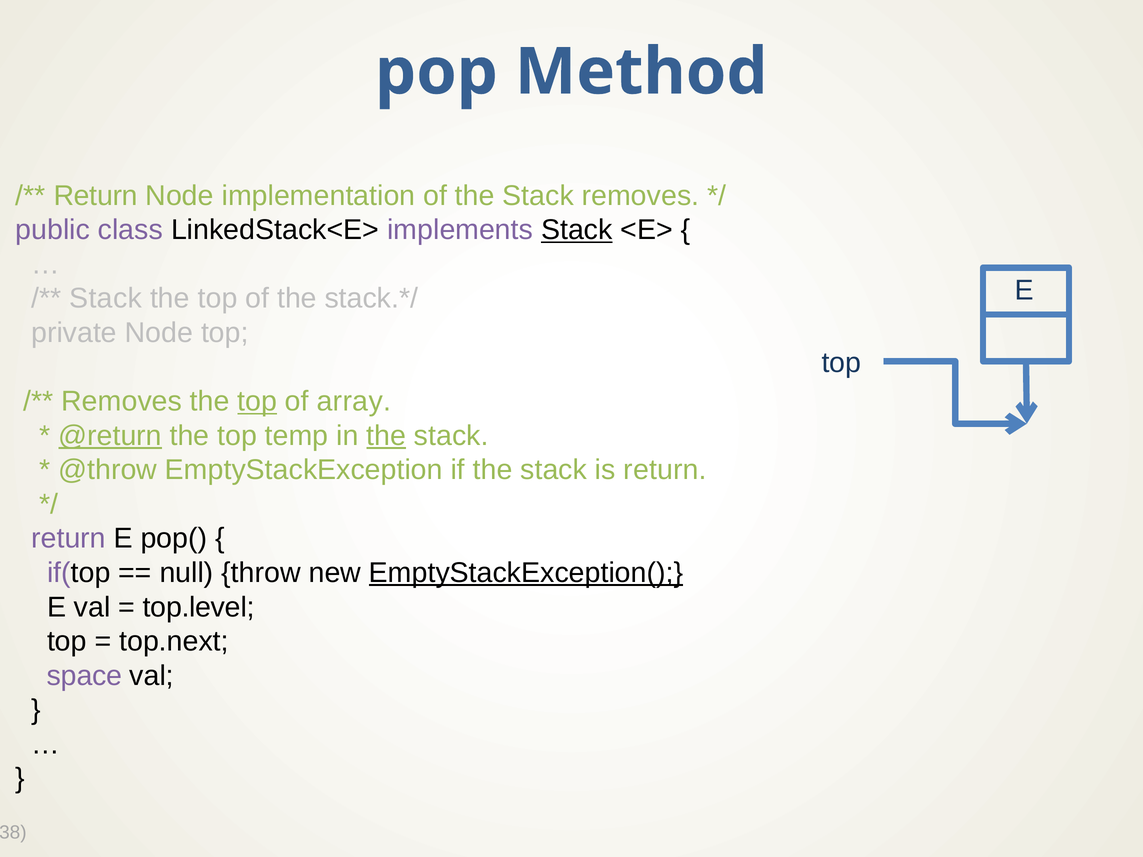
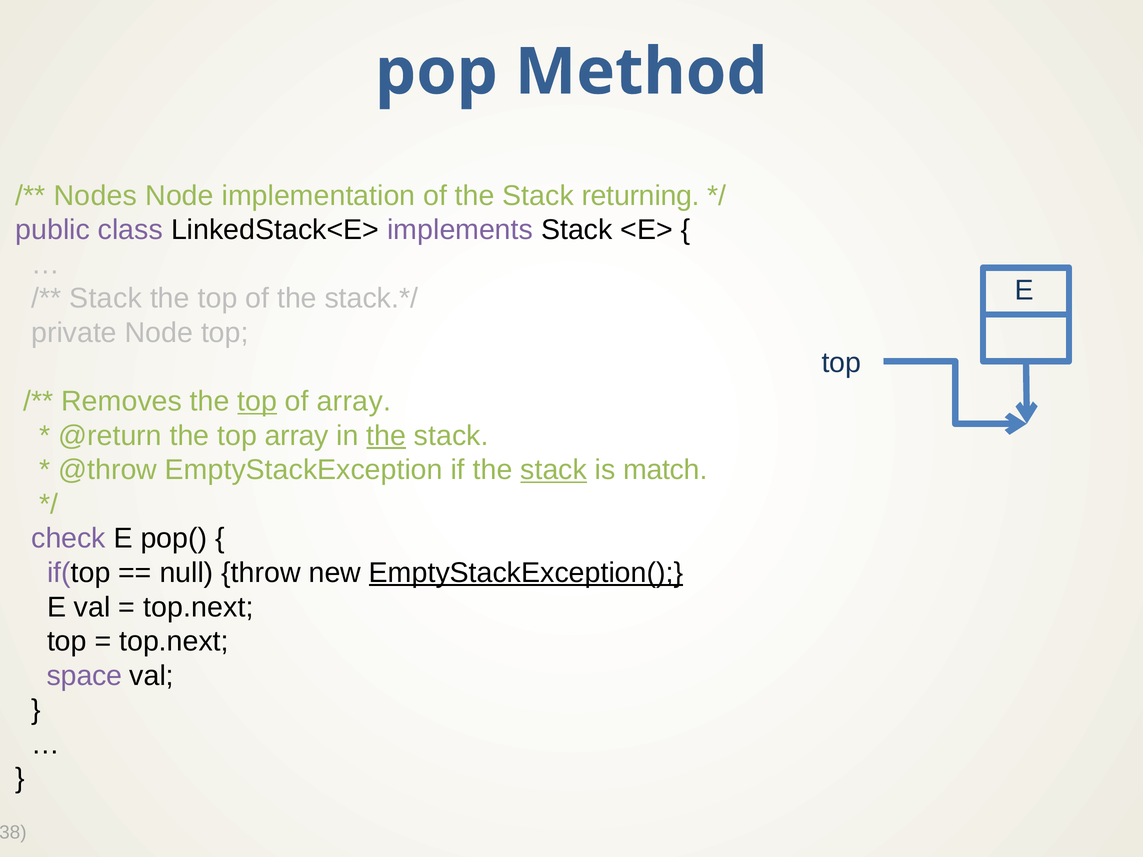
Return: Return -> Nodes (95, 196)
Stack removes: removes -> returning (641, 196)
Stack underline: present -> none (577, 230)
@return underline: present -> none (110, 436)
top temp: temp -> array (297, 436)
stack underline: none -> present (554, 470)
is return: return -> match (665, 470)
return: return -> check (69, 539)
top.level: top.level -> top.next (198, 607)
